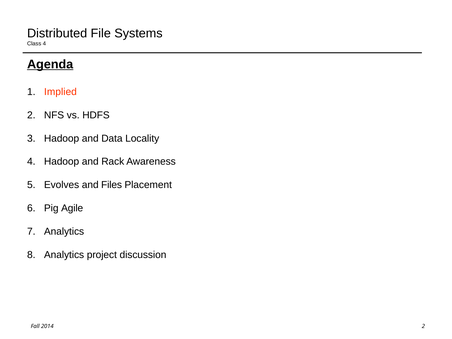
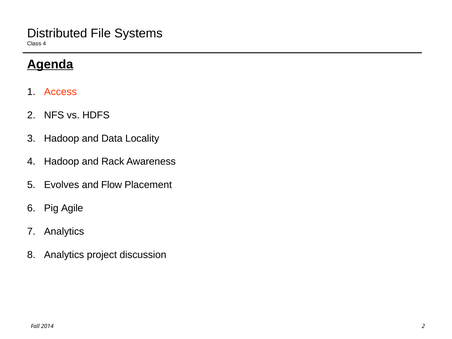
Implied: Implied -> Access (60, 92)
Files: Files -> Flow (112, 185)
